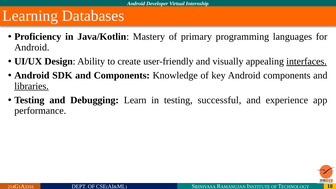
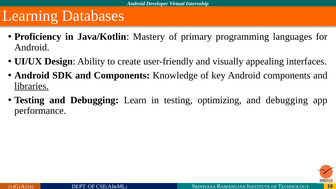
interfaces underline: present -> none (307, 61)
successful: successful -> optimizing (220, 100)
experience: experience -> debugging (287, 100)
